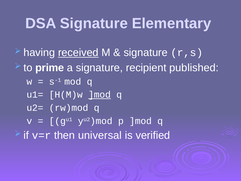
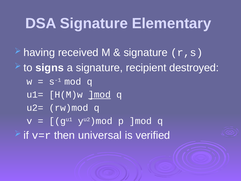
received underline: present -> none (78, 53)
prime: prime -> signs (50, 68)
published: published -> destroyed (194, 68)
